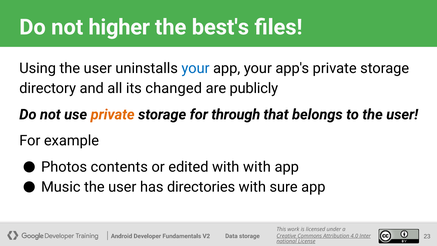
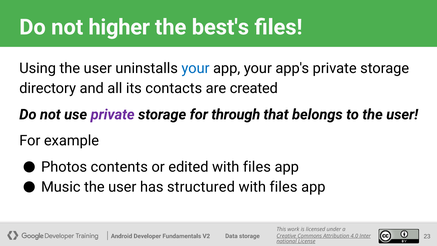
changed: changed -> contacts (174, 88)
publicly: publicly -> created (254, 88)
private colour: orange -> purple (113, 114)
edited with with: with -> files (257, 167)
directories: directories -> structured (201, 187)
sure: sure -> files (283, 187)
